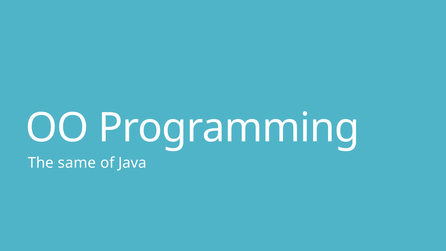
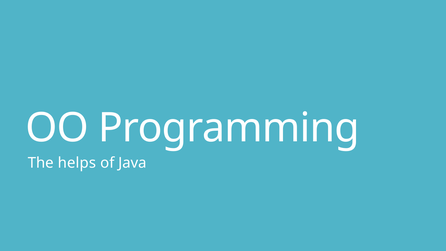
same: same -> helps (77, 163)
